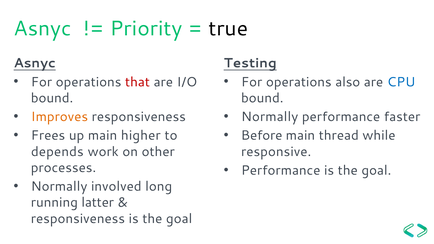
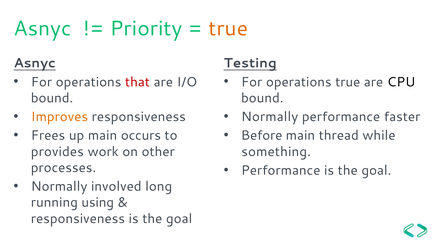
true colour: black -> orange (228, 29)
operations also: also -> true (348, 82)
CPU colour: blue -> black (401, 82)
higher: higher -> occurs (141, 136)
depends: depends -> provides (57, 152)
responsive: responsive -> something (276, 152)
latter: latter -> using (98, 203)
